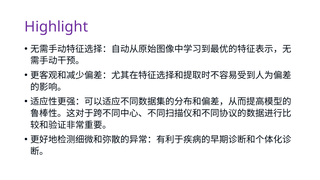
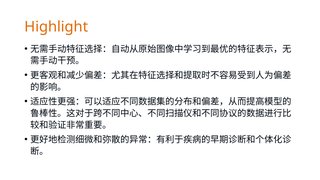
Highlight colour: purple -> orange (56, 27)
